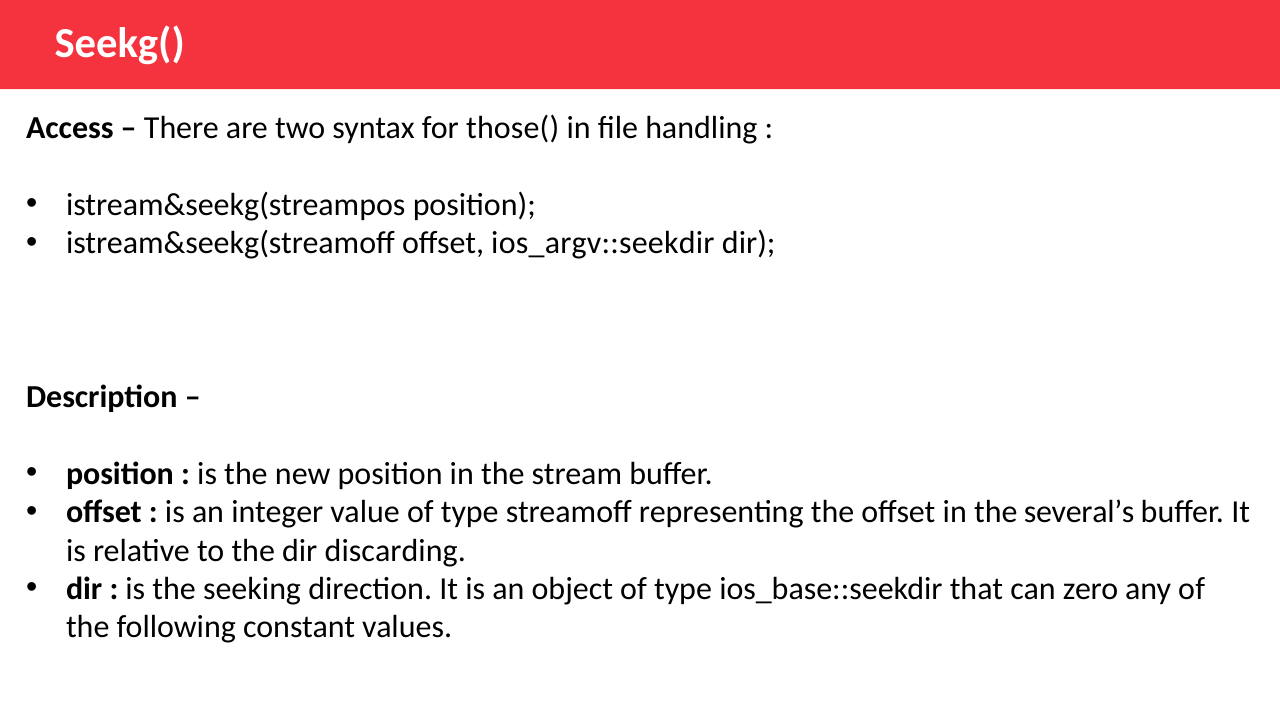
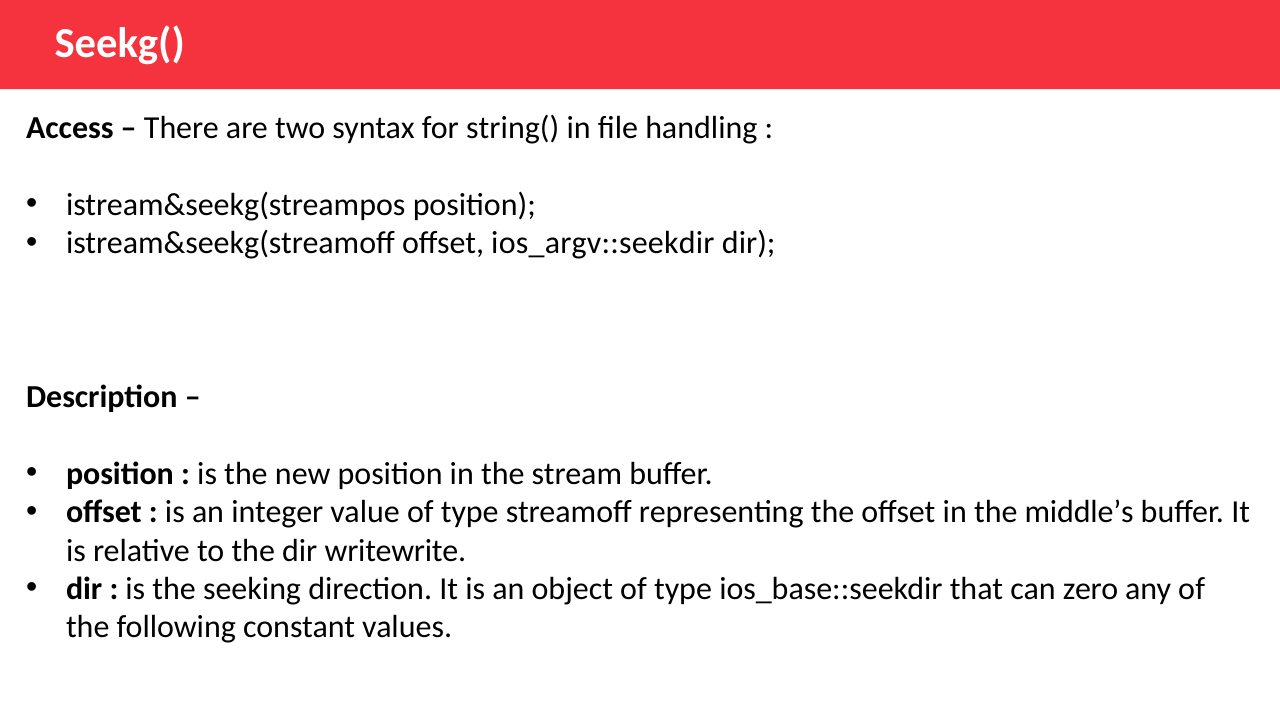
those(: those( -> string( (513, 128)
several’s: several’s -> middle’s (1079, 512)
discarding: discarding -> writewrite (395, 551)
